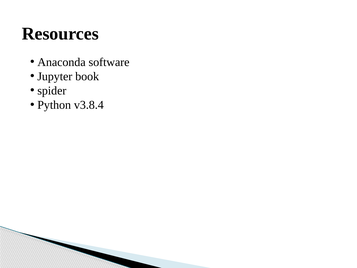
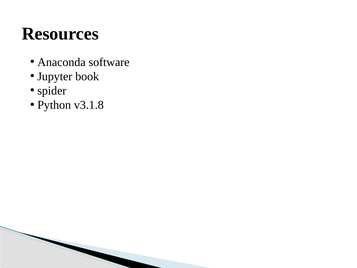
v3.8.4: v3.8.4 -> v3.1.8 (89, 105)
